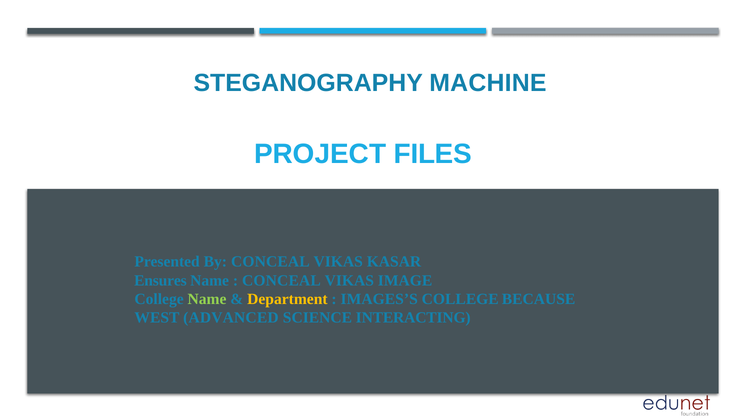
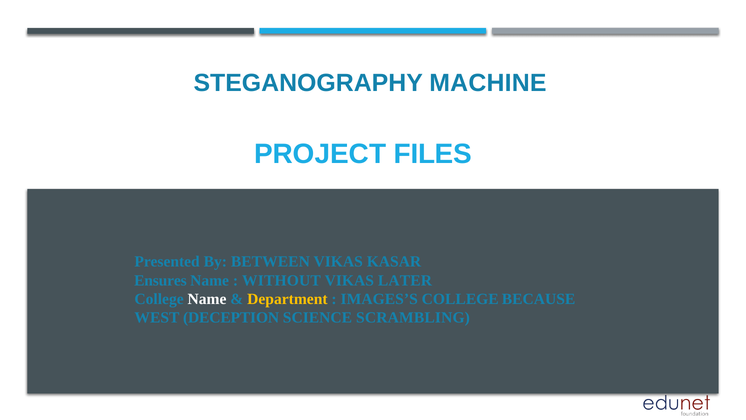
By CONCEAL: CONCEAL -> BETWEEN (270, 262)
CONCEAL: CONCEAL -> WITHOUT (281, 280)
IMAGE: IMAGE -> LATER (405, 280)
Name colour: light green -> white (207, 299)
ADVANCED: ADVANCED -> DECEPTION (231, 318)
INTERACTING: INTERACTING -> SCRAMBLING (413, 318)
